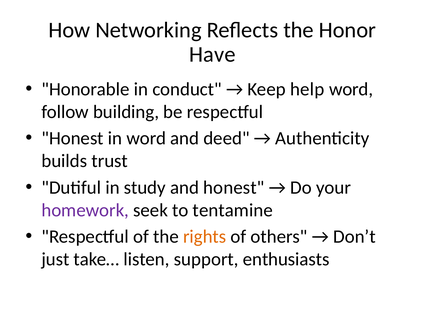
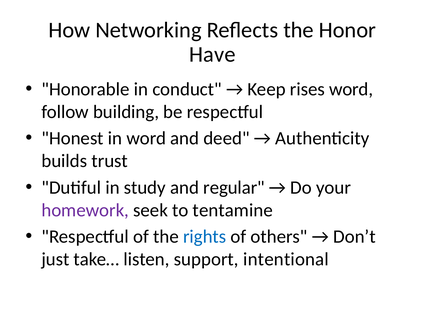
help: help -> rises (307, 89)
and honest: honest -> regular (234, 187)
rights colour: orange -> blue (205, 237)
enthusiasts: enthusiasts -> intentional (286, 259)
